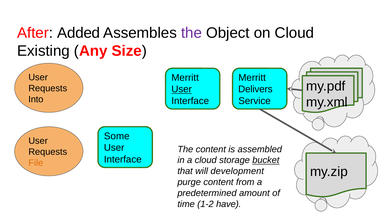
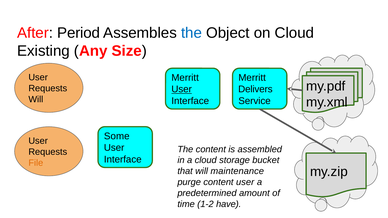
Added: Added -> Period (79, 33)
the colour: purple -> blue (192, 33)
Into: Into -> Will (36, 100)
bucket underline: present -> none (266, 160)
development: development -> maintenance (237, 171)
content from: from -> user (245, 182)
